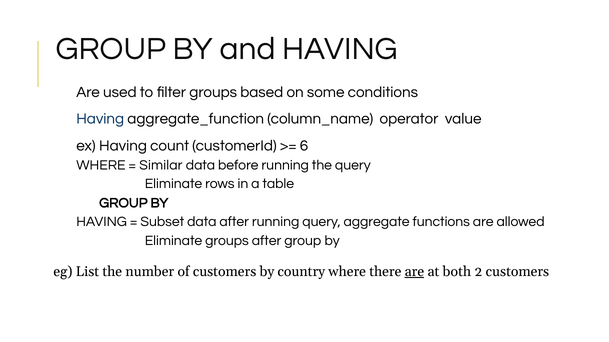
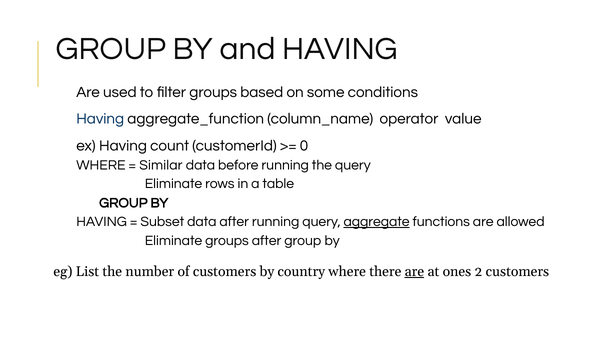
6: 6 -> 0 (304, 146)
aggregate underline: none -> present (377, 222)
both: both -> ones (457, 272)
